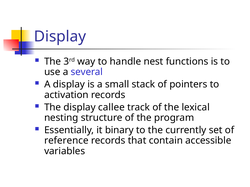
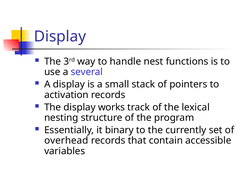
callee: callee -> works (112, 108)
reference: reference -> overhead (66, 141)
